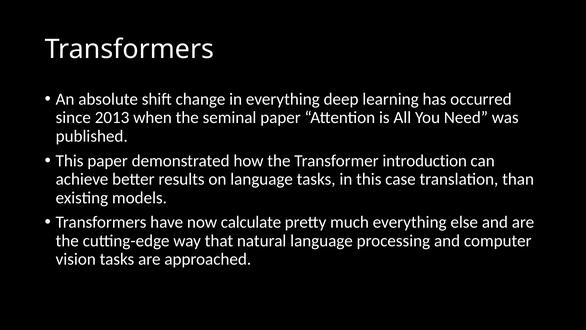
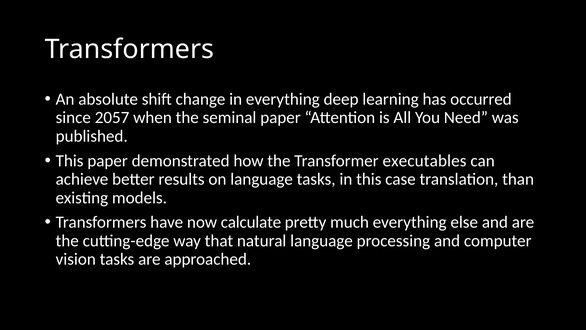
2013: 2013 -> 2057 (112, 118)
introduction: introduction -> executables (425, 161)
